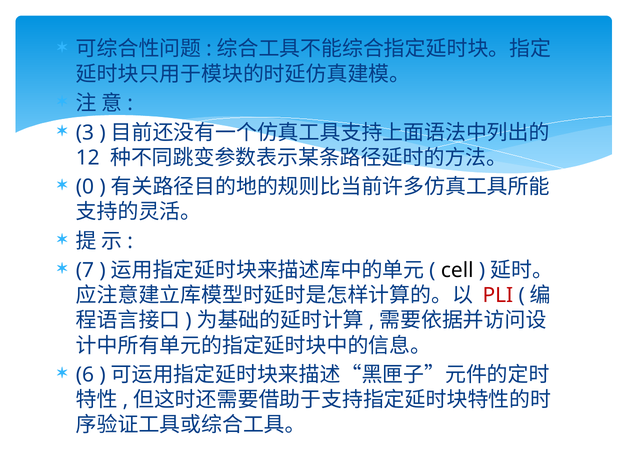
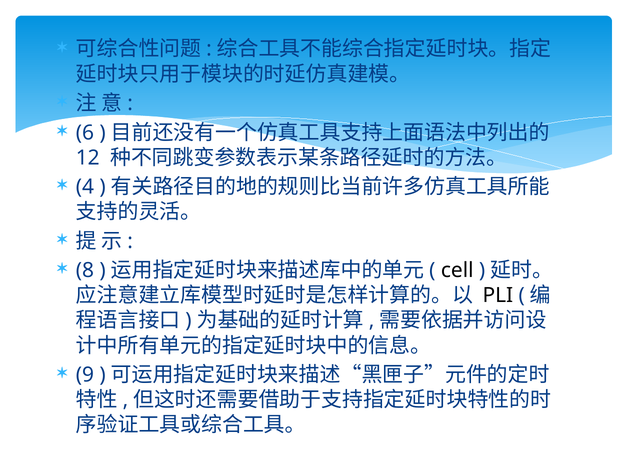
3: 3 -> 6 (85, 133)
0: 0 -> 4 (85, 187)
7: 7 -> 8 (85, 271)
PLI colour: red -> black (498, 296)
6: 6 -> 9 (85, 375)
